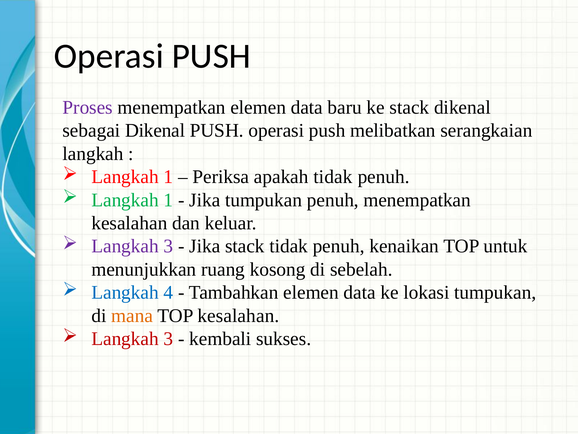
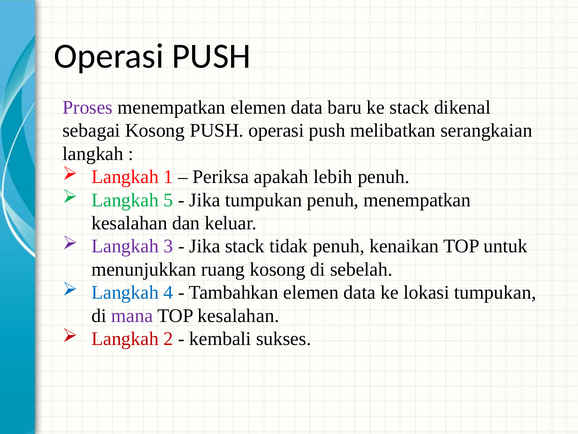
sebagai Dikenal: Dikenal -> Kosong (155, 130)
apakah tidak: tidak -> lebih (333, 177)
1: 1 -> 5 (168, 200)
mana colour: orange -> purple (132, 315)
3: 3 -> 2 (168, 338)
